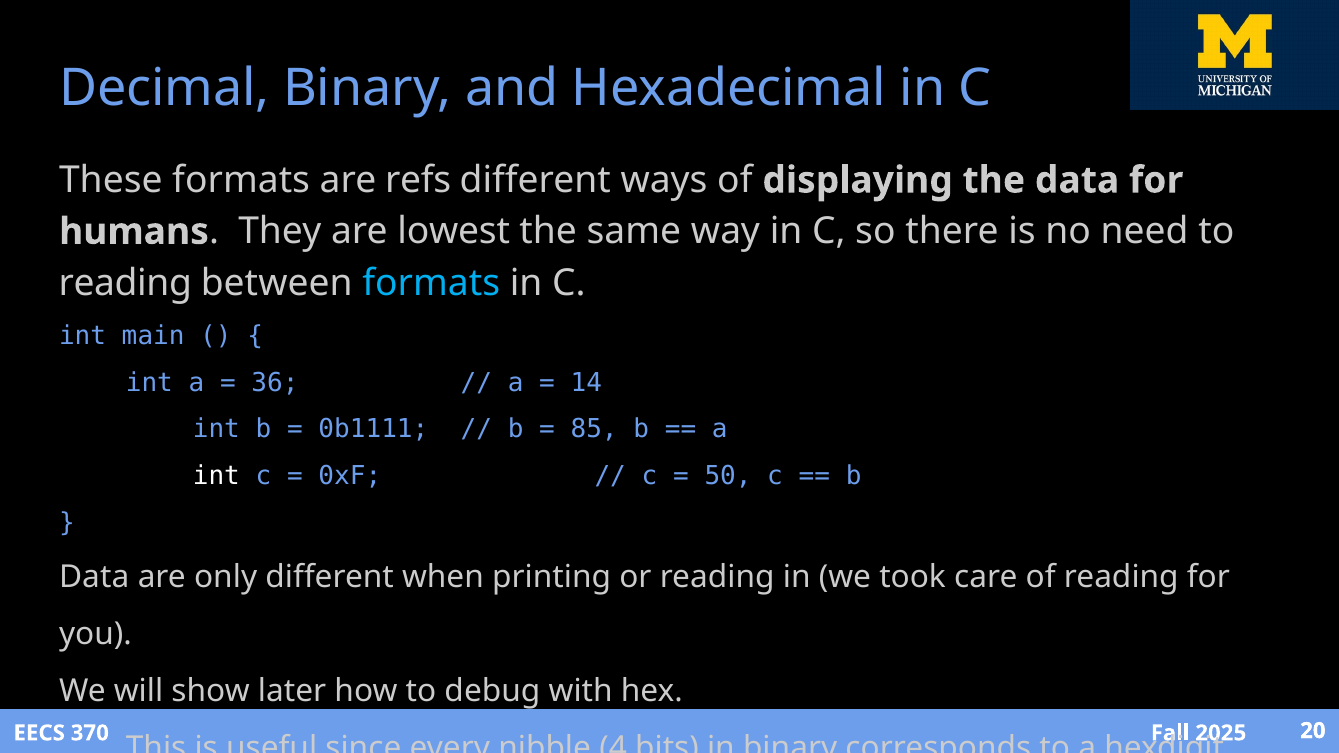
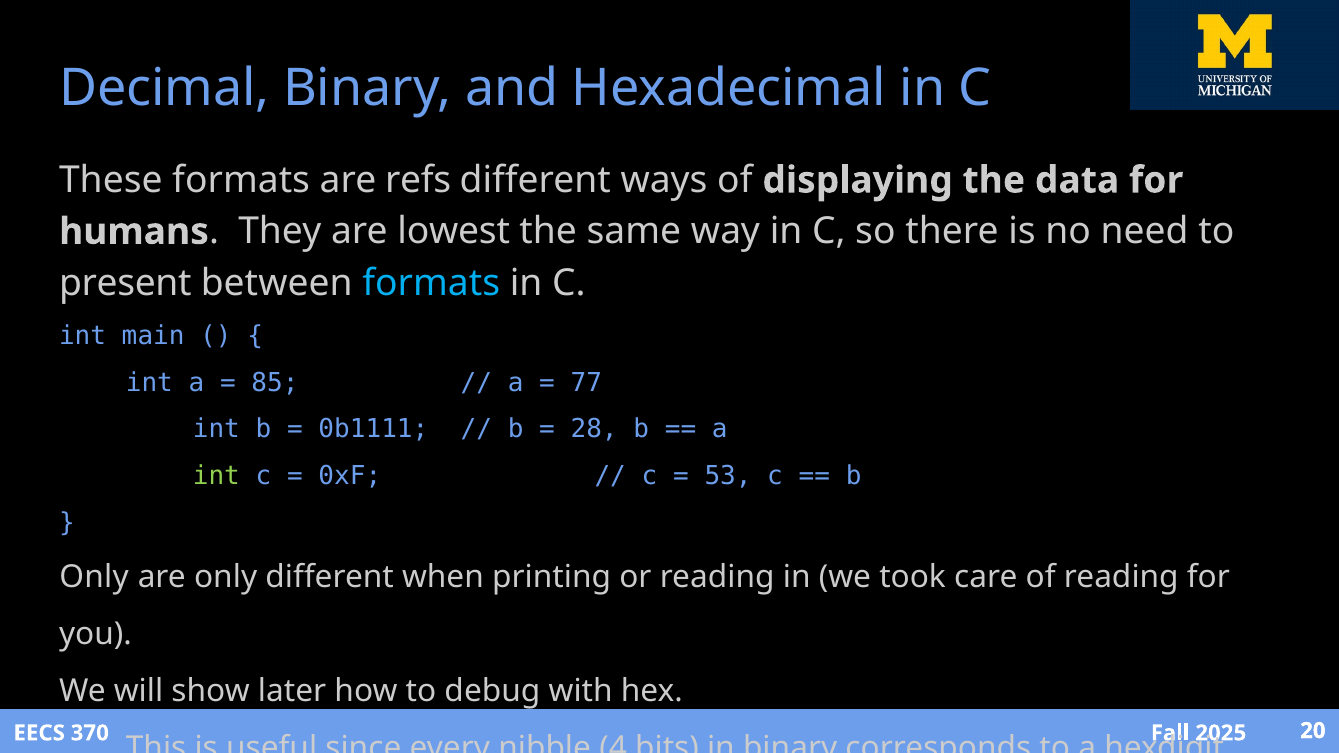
reading: reading -> present (125, 283)
36: 36 -> 85 (275, 383)
14: 14 -> 77 (586, 383)
85: 85 -> 28 (594, 429)
int colour: white -> light green (216, 476)
50: 50 -> 53 (728, 476)
Data: Data -> Only (94, 577)
